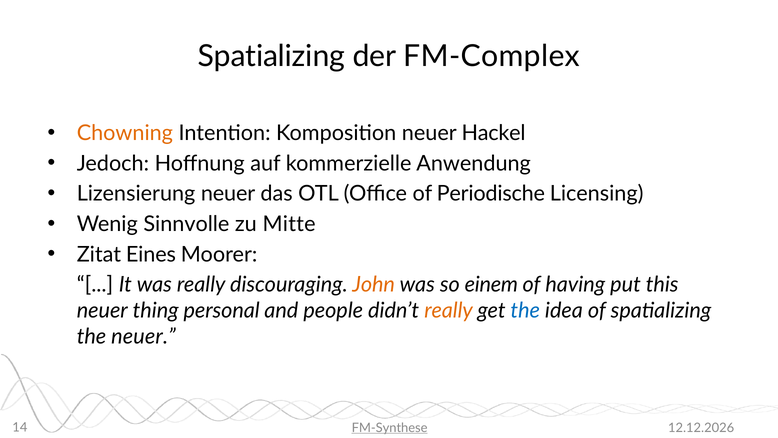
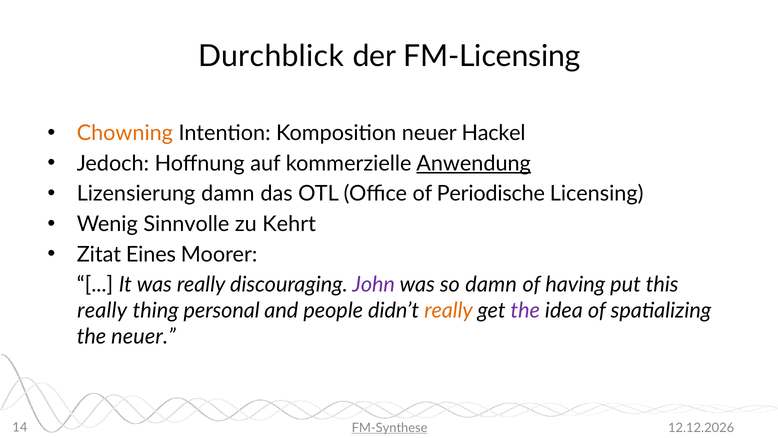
Spatializing: Spatializing -> Durchblick (271, 56)
FM-Complex: FM-Complex -> FM-Licensing (492, 56)
Anwendung underline: none -> present (474, 163)
Lizensierung neuer: neuer -> damn (228, 194)
Mitte: Mitte -> Kehrt (289, 224)
John colour: orange -> purple (374, 285)
so einem: einem -> damn (491, 285)
neuer: neuer -> really (102, 310)
the colour: blue -> purple (525, 310)
